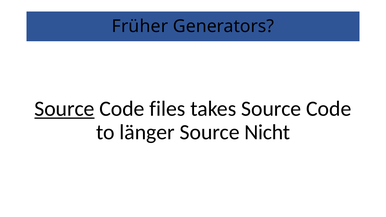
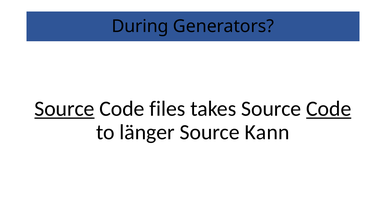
Früher: Früher -> During (140, 26)
Code underline: none -> present (329, 109)
Nicht: Nicht -> Kann (267, 132)
